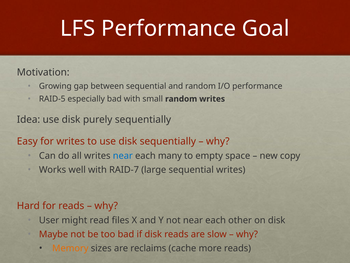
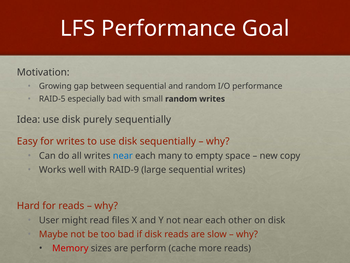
RAID-7: RAID-7 -> RAID-9 (124, 169)
Memory colour: orange -> red (70, 248)
reclaims: reclaims -> perform (148, 248)
